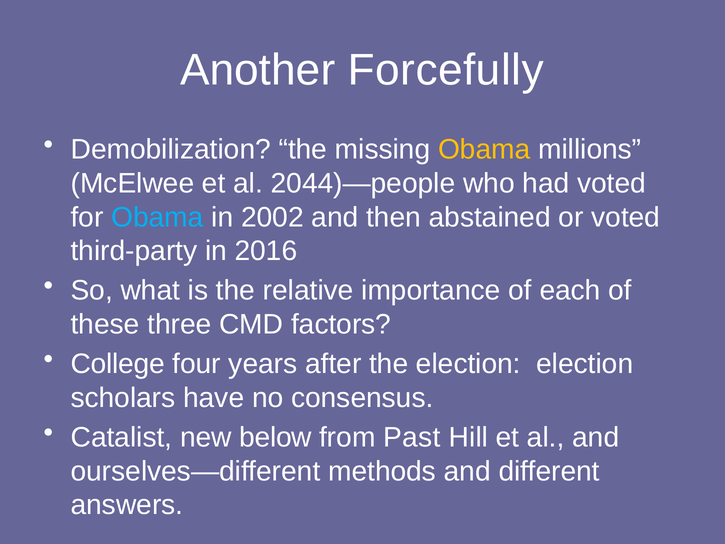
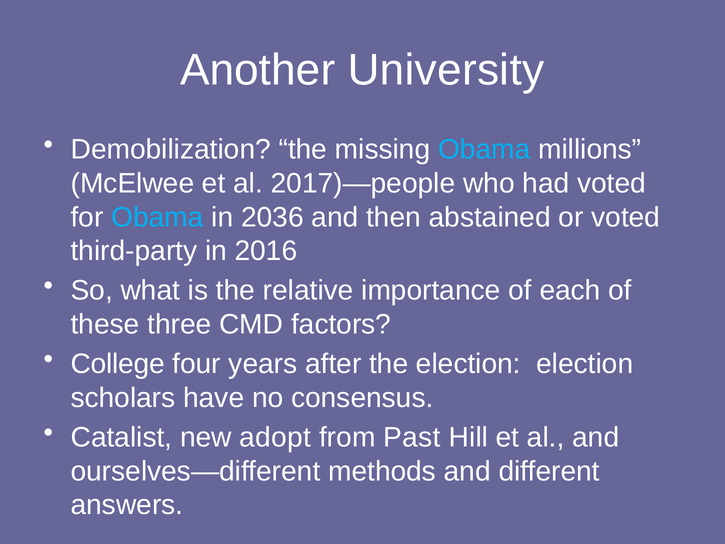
Forcefully: Forcefully -> University (446, 70)
Obama colour: yellow -> light blue (484, 149)
2044)—people: 2044)—people -> 2017)—people (363, 183)
2002: 2002 -> 2036 (272, 217)
below: below -> adopt (275, 437)
